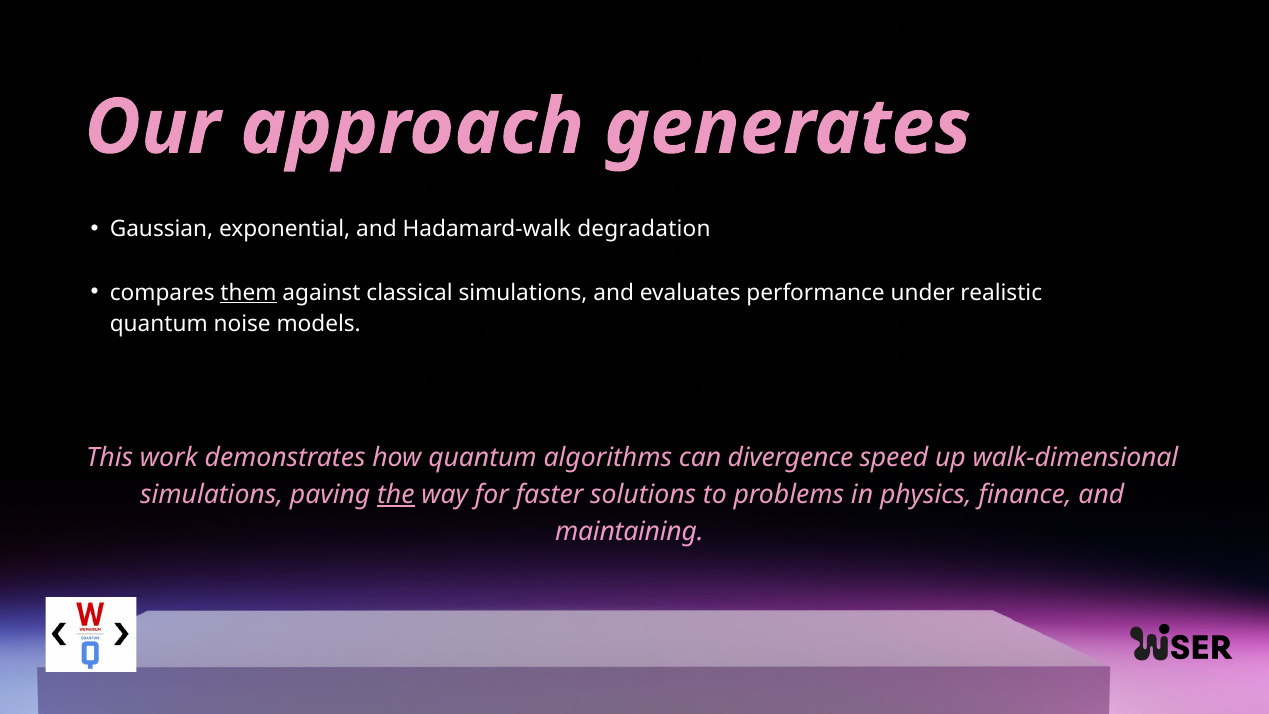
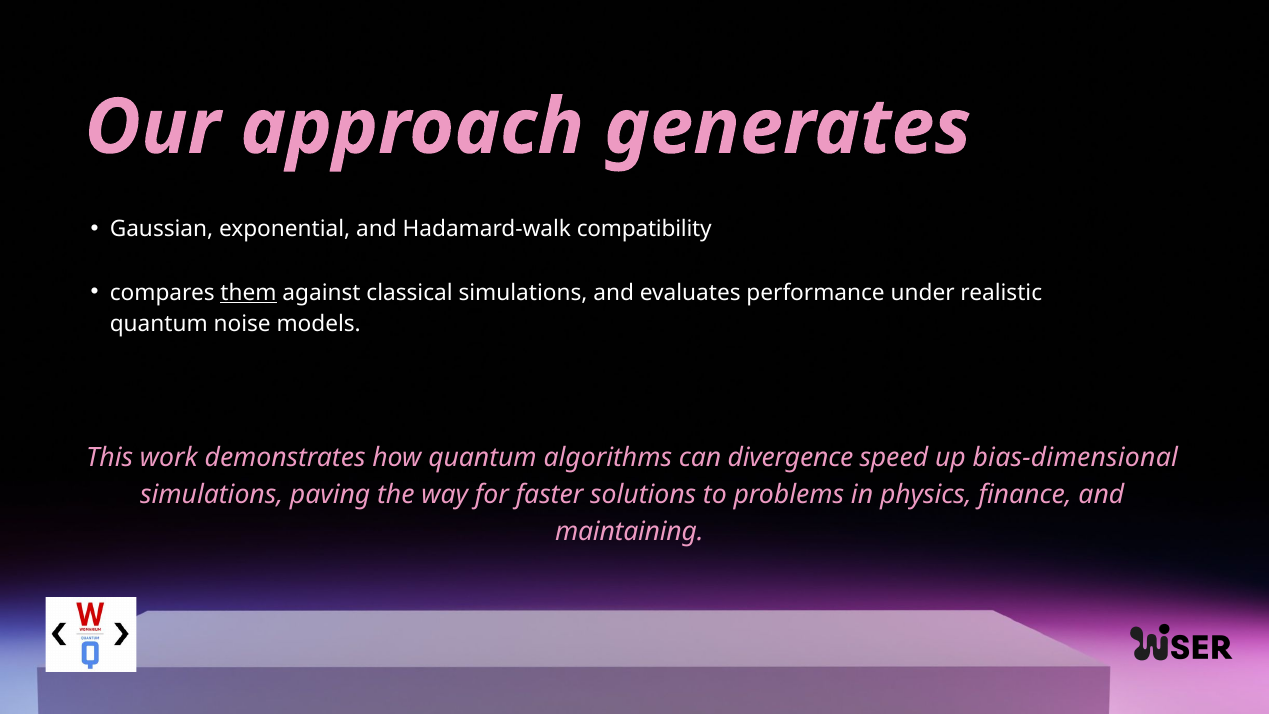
degradation: degradation -> compatibility (644, 229)
walk-dimensional: walk-dimensional -> bias-dimensional (1075, 457)
the underline: present -> none (396, 495)
